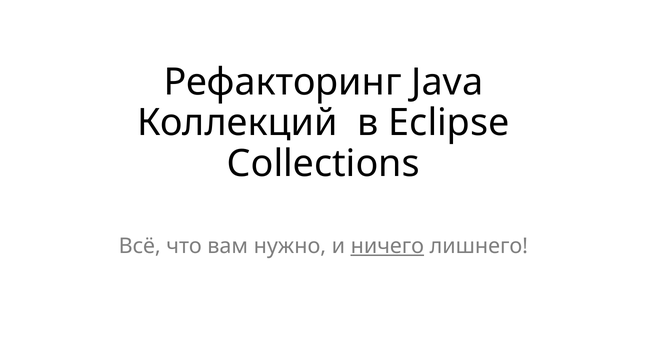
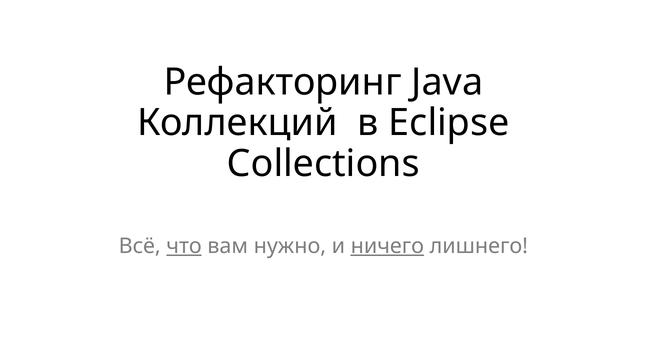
что underline: none -> present (184, 246)
